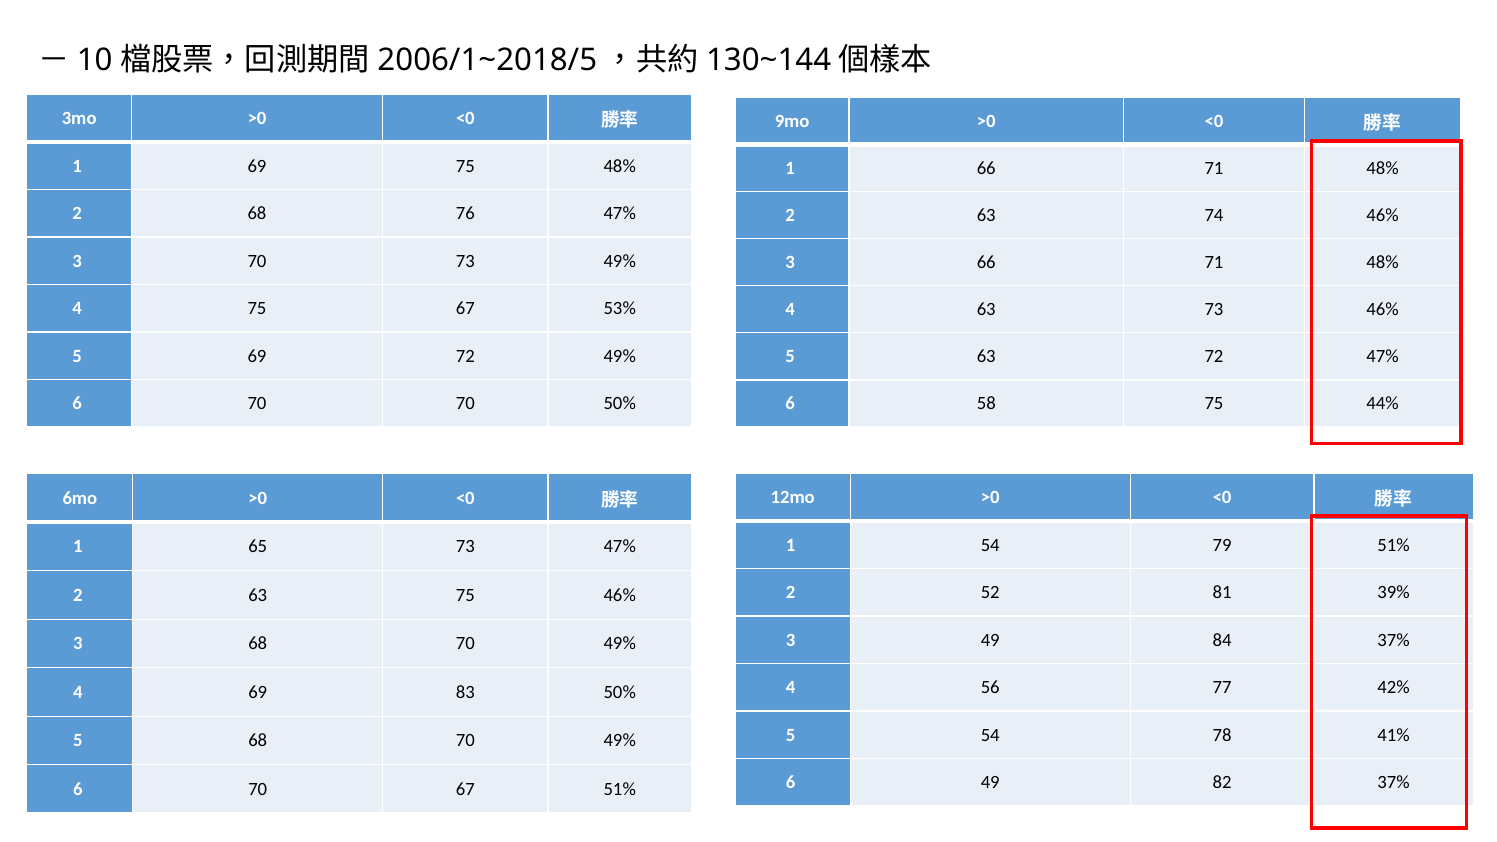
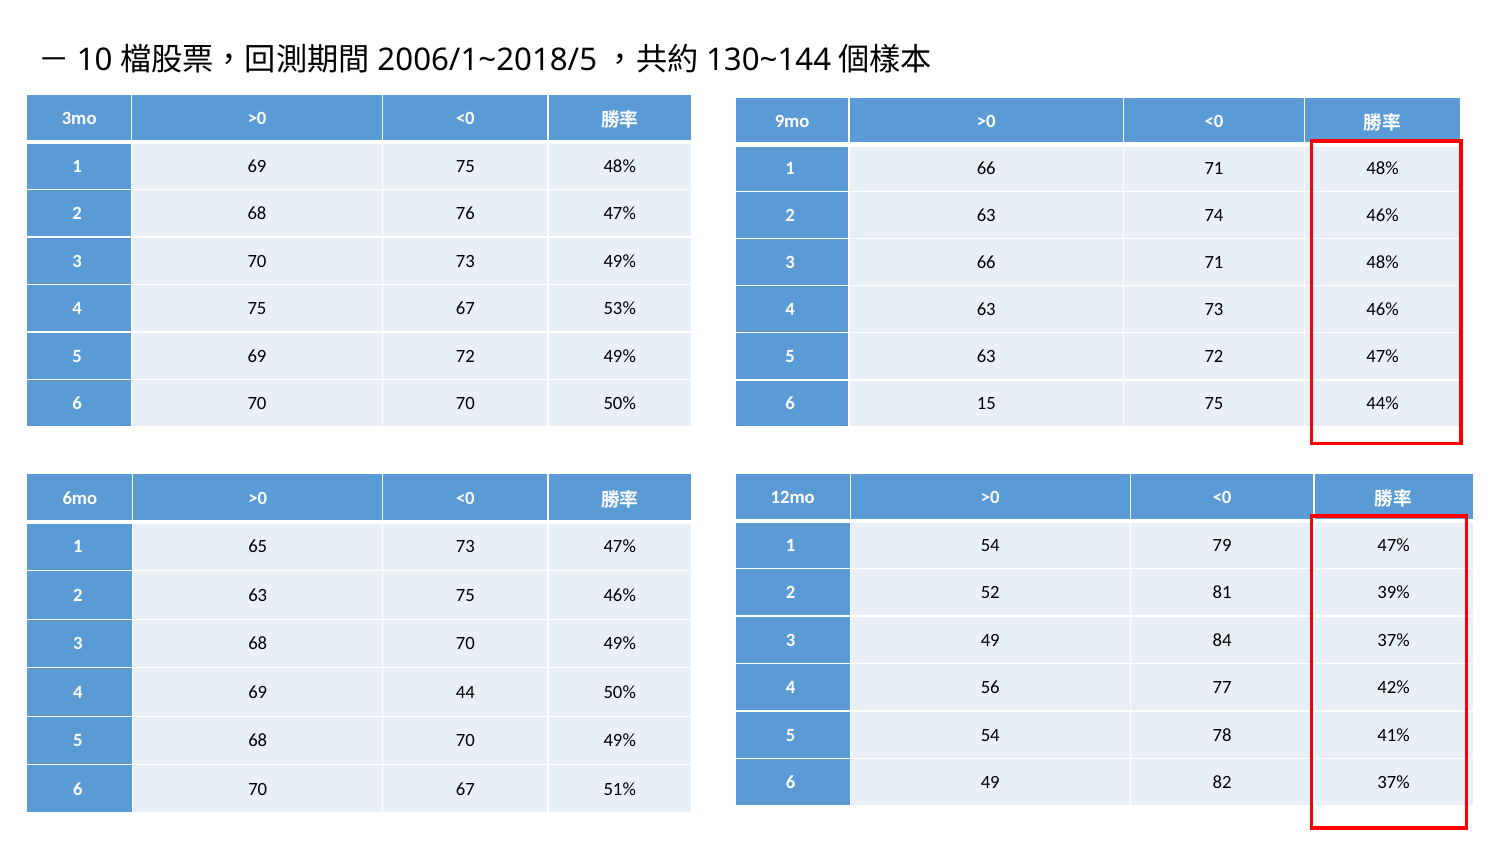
58: 58 -> 15 (986, 404)
79 51%: 51% -> 47% (1394, 545)
83: 83 -> 44 (465, 692)
